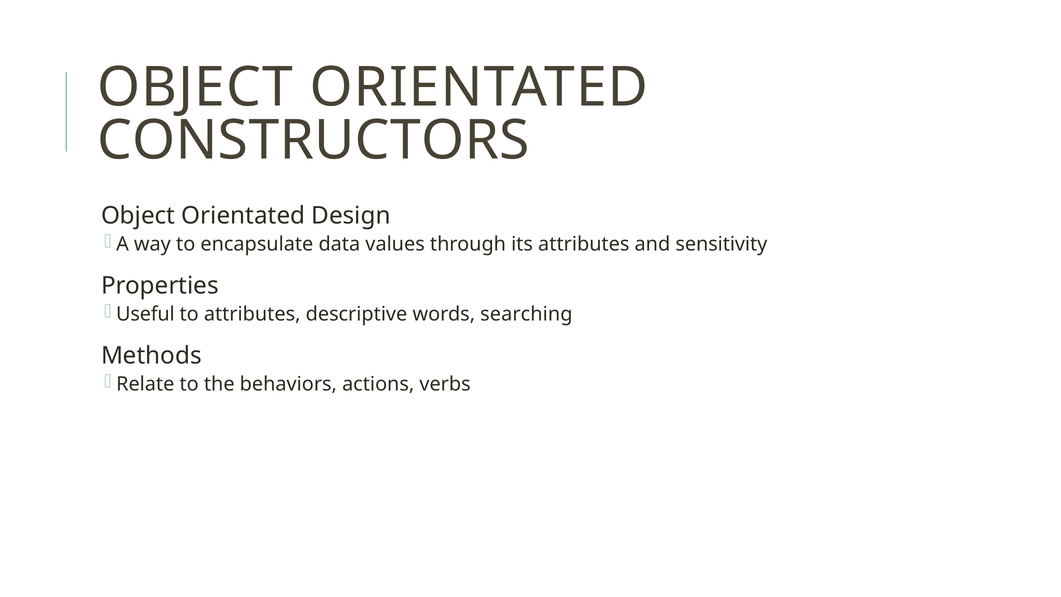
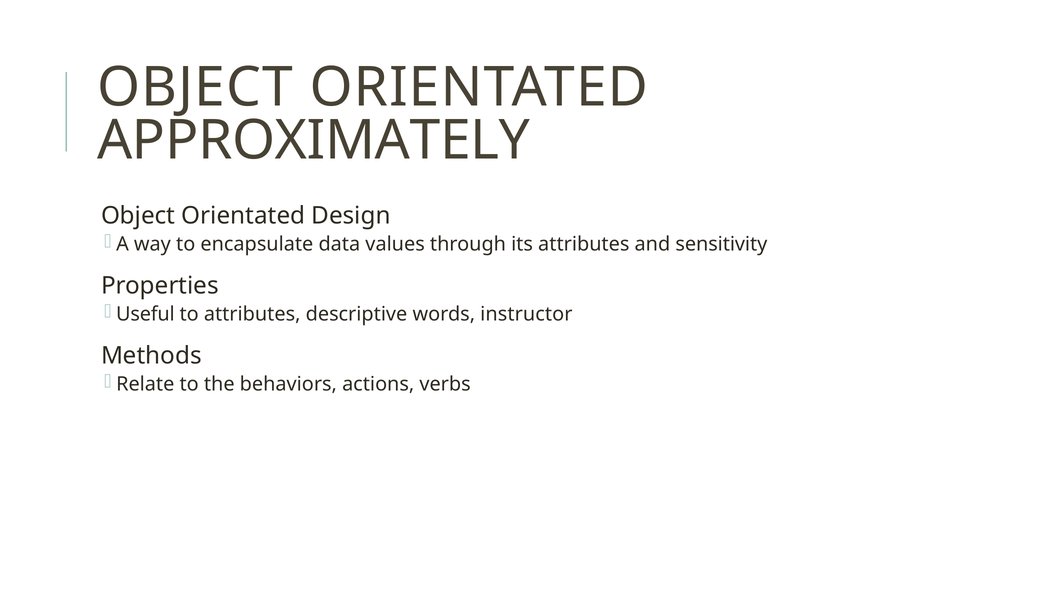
CONSTRUCTORS: CONSTRUCTORS -> APPROXIMATELY (314, 140)
searching: searching -> instructor (526, 314)
